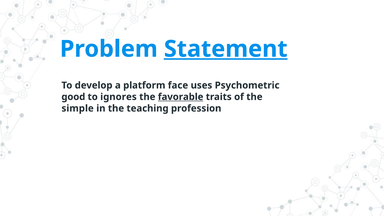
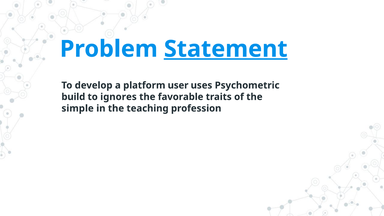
face: face -> user (178, 85)
good: good -> build (73, 97)
favorable underline: present -> none (181, 97)
